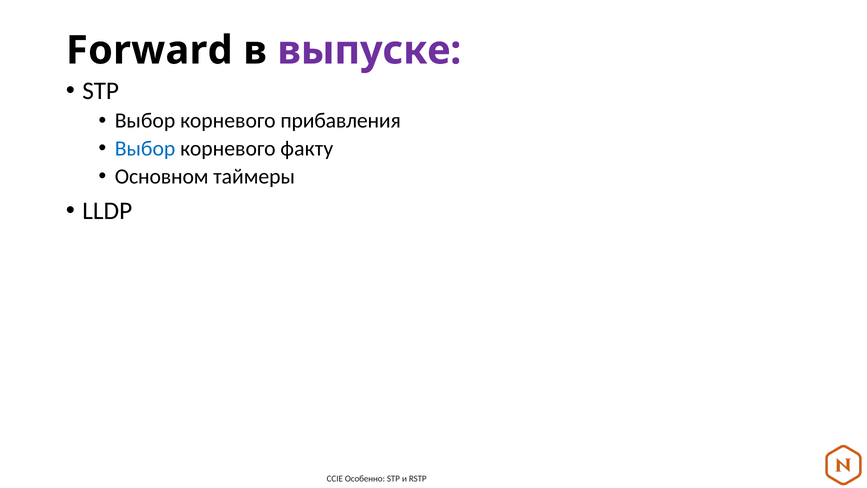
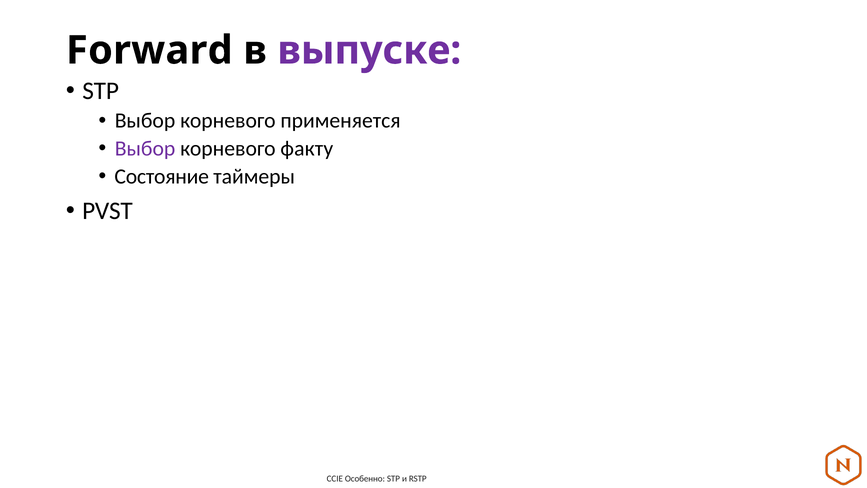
прибавления: прибавления -> применяется (341, 121)
Выбор colour: blue -> purple (145, 149)
Основном: Основном -> Состояние (162, 176)
LLDP: LLDP -> PVST (107, 211)
